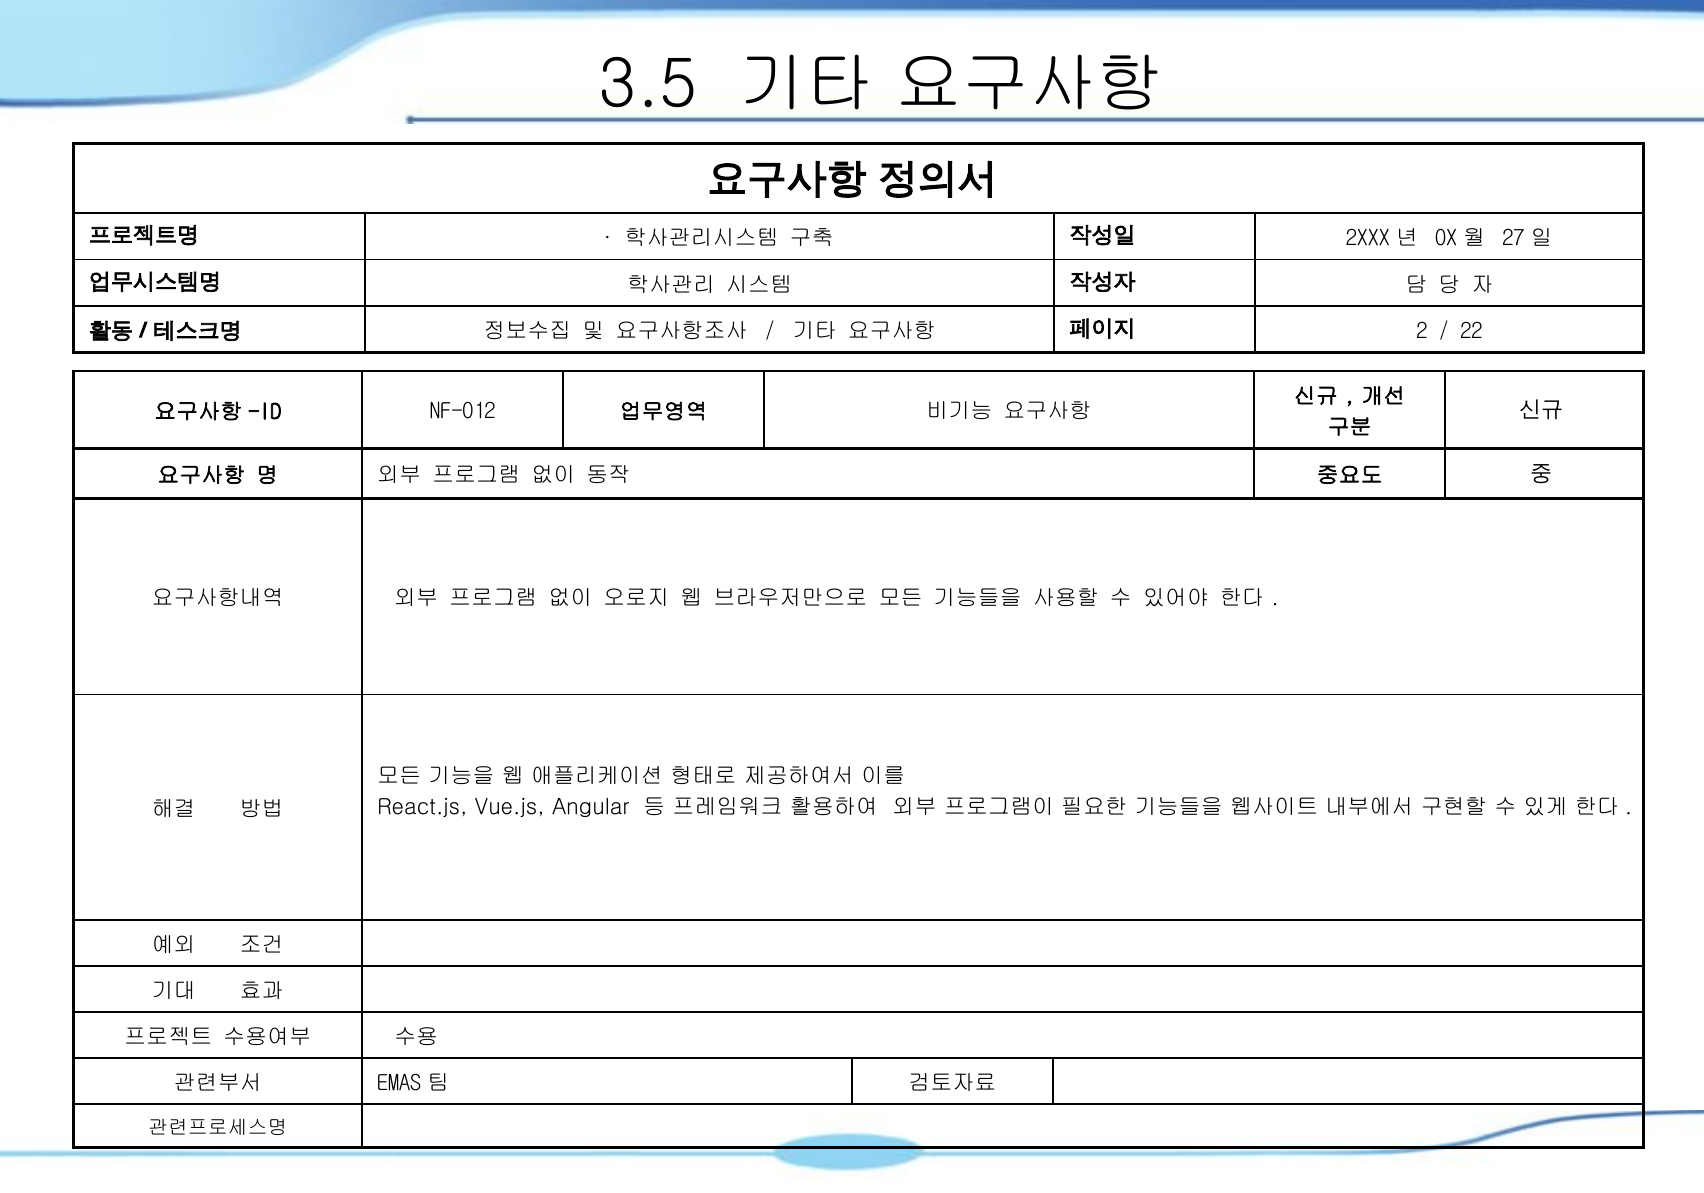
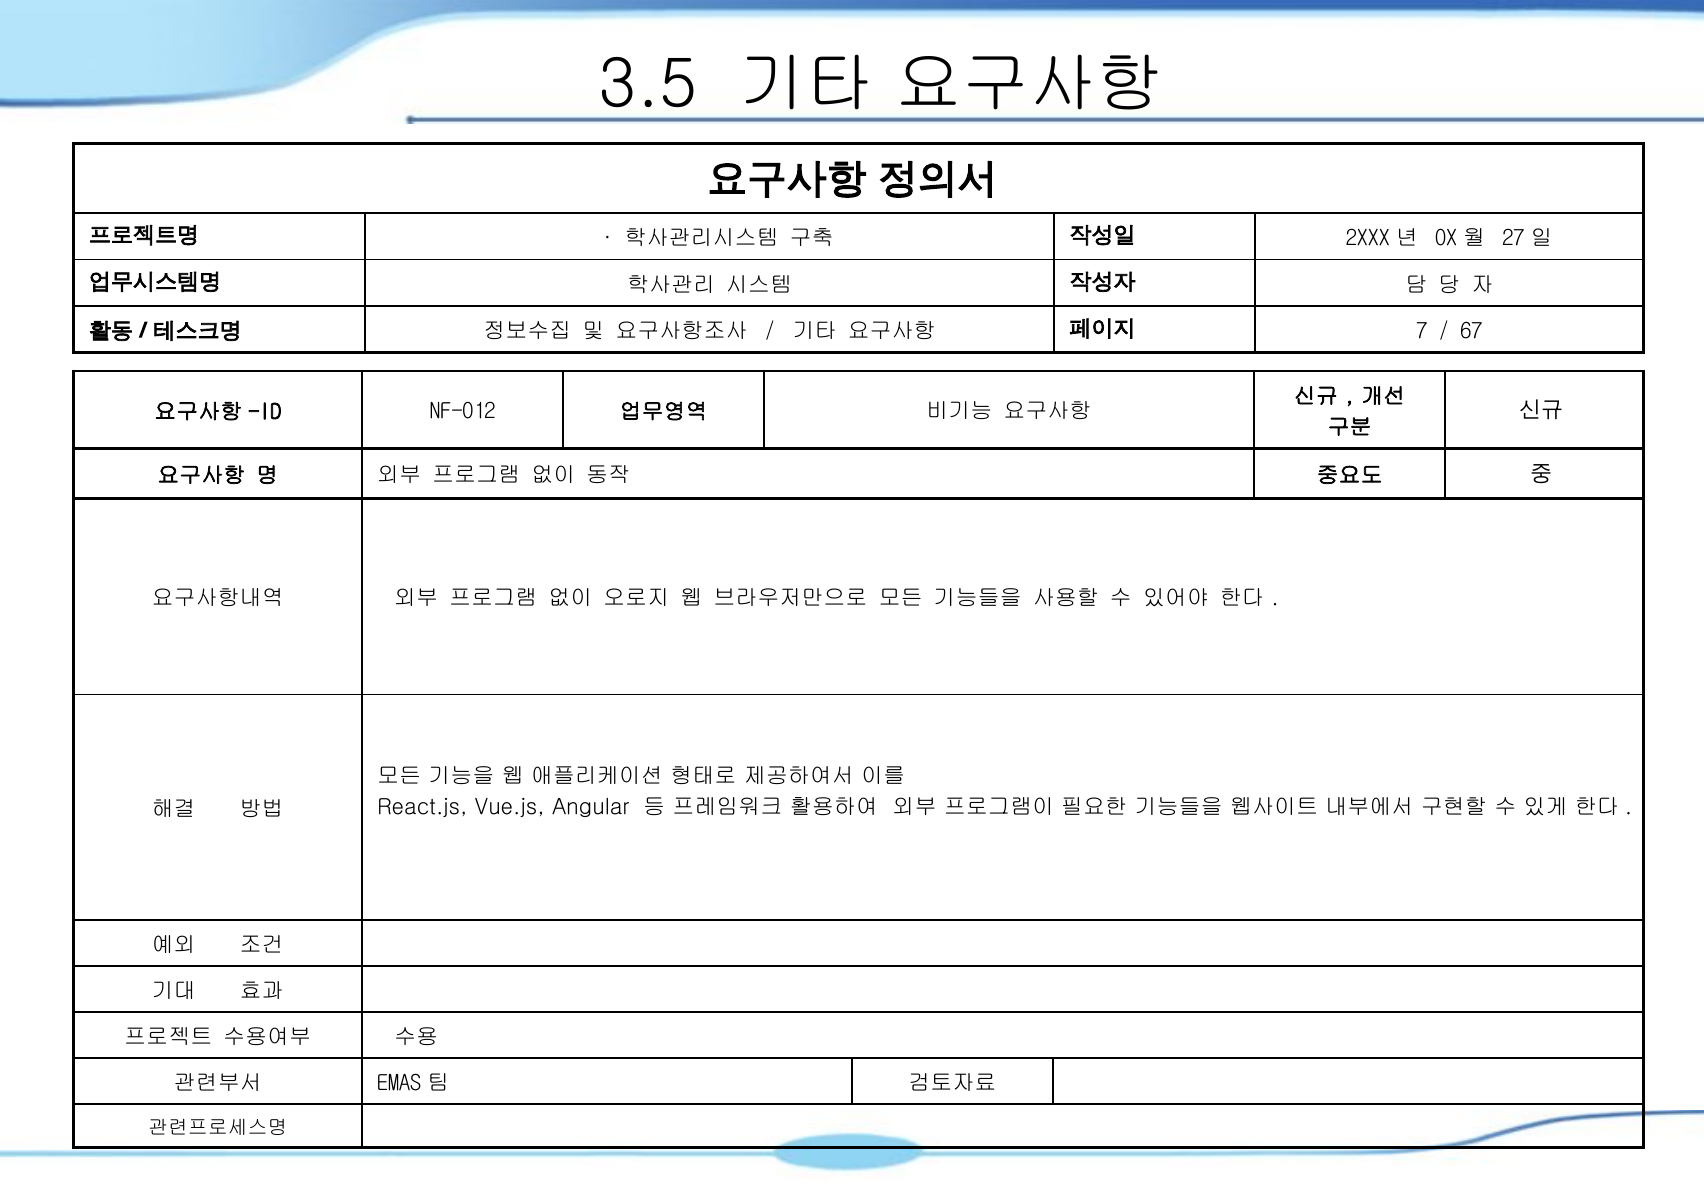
2: 2 -> 7 (1422, 332)
22: 22 -> 67 (1471, 332)
